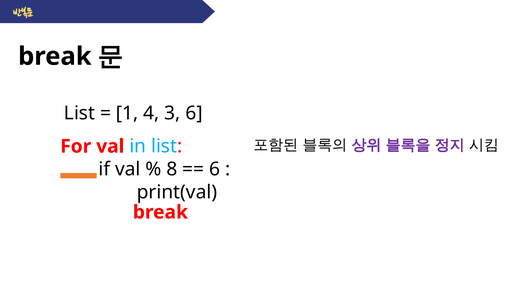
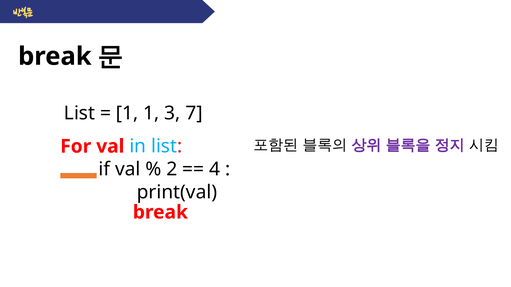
1 4: 4 -> 1 (151, 113)
3 6: 6 -> 7 (194, 113)
8: 8 -> 2 (172, 170)
6: 6 -> 4 (215, 170)
